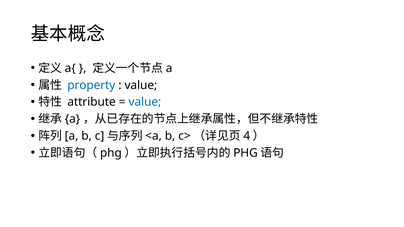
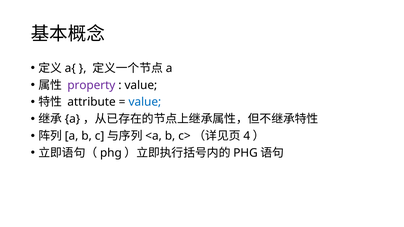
property colour: blue -> purple (91, 85)
